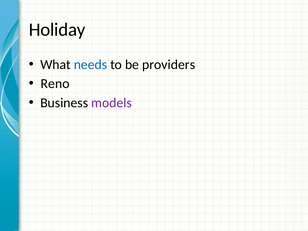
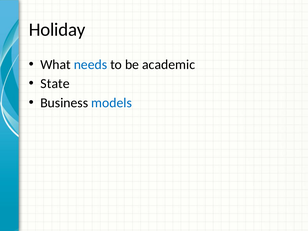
providers: providers -> academic (169, 64)
Reno: Reno -> State (55, 84)
models colour: purple -> blue (112, 103)
